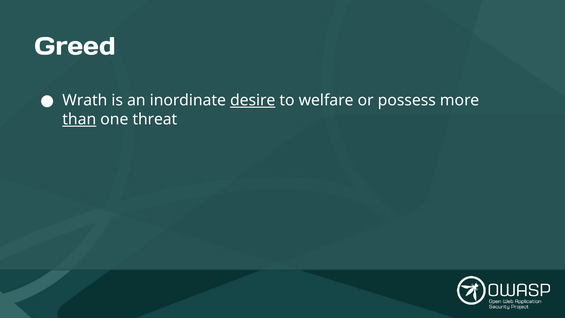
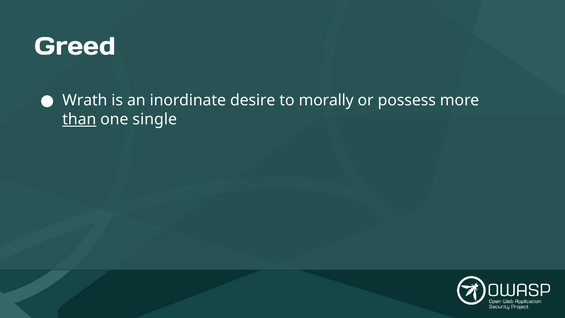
desire underline: present -> none (253, 100)
welfare: welfare -> morally (326, 100)
threat: threat -> single (155, 119)
